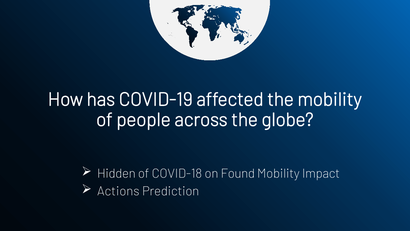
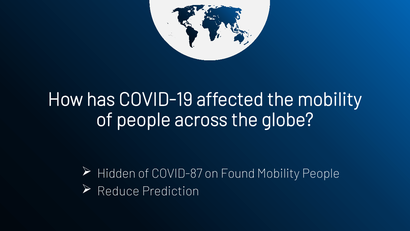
COVID-18: COVID-18 -> COVID-87 (177, 173)
Mobility Impact: Impact -> People (321, 173)
Actions: Actions -> Reduce (118, 191)
